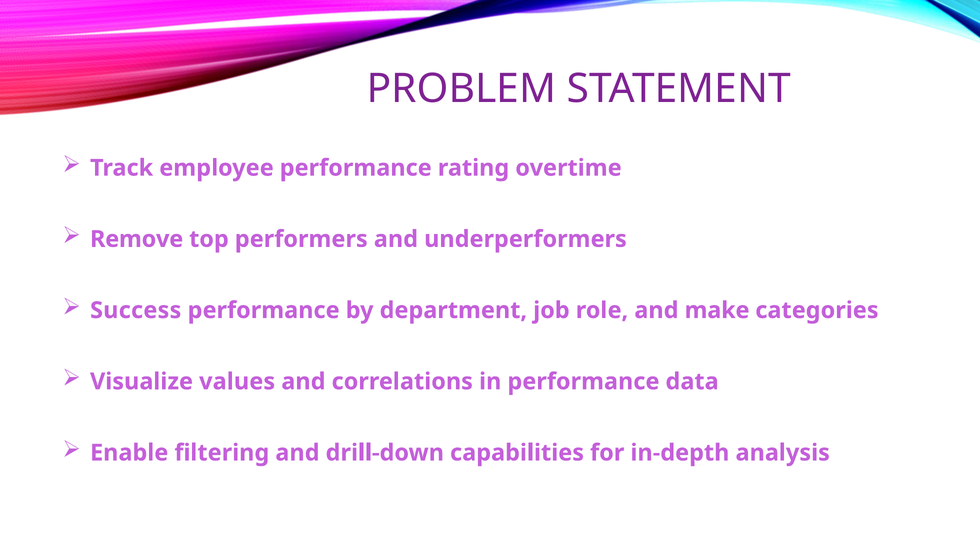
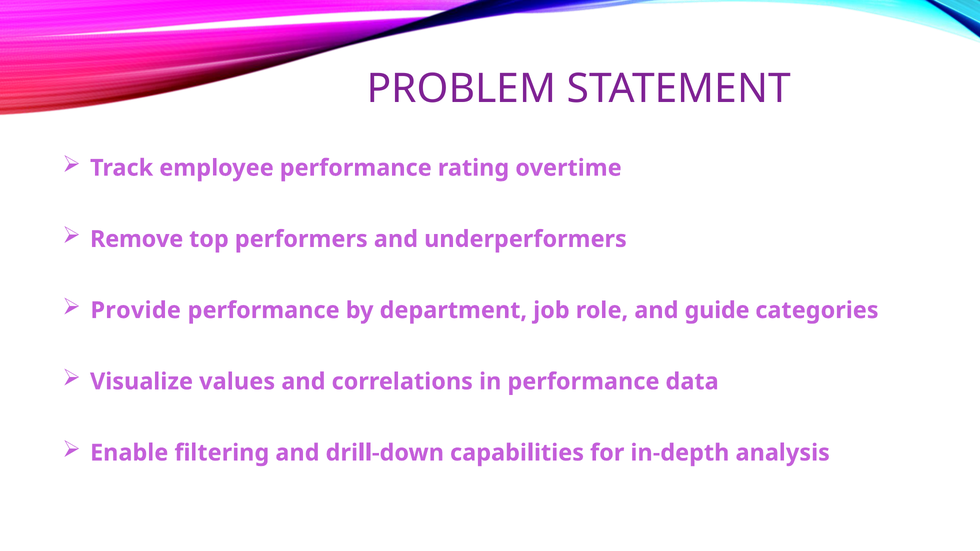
Success: Success -> Provide (136, 311)
make: make -> guide (717, 311)
